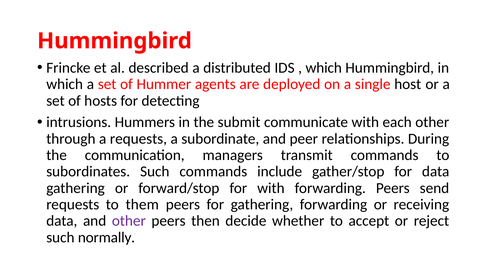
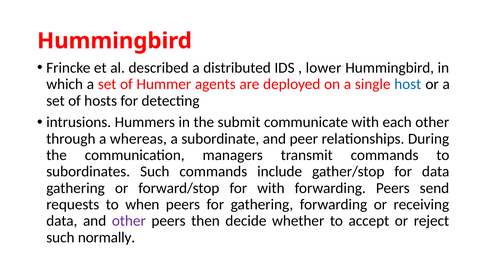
which: which -> lower (324, 68)
host colour: black -> blue (408, 84)
a requests: requests -> whereas (138, 139)
them: them -> when (142, 204)
